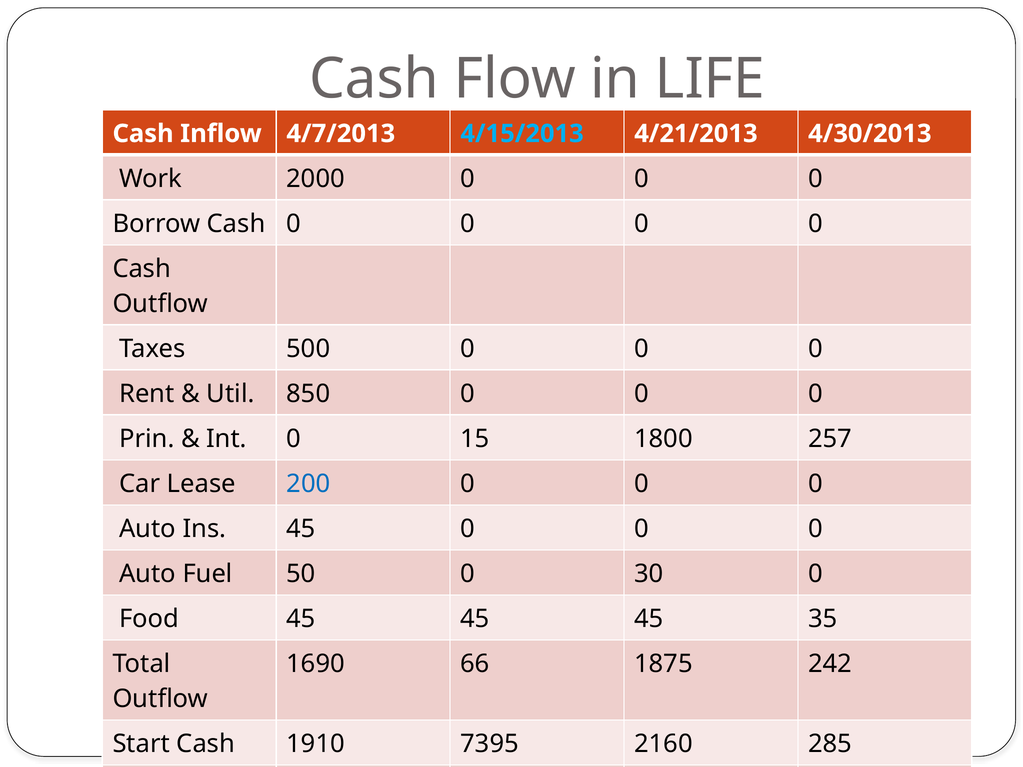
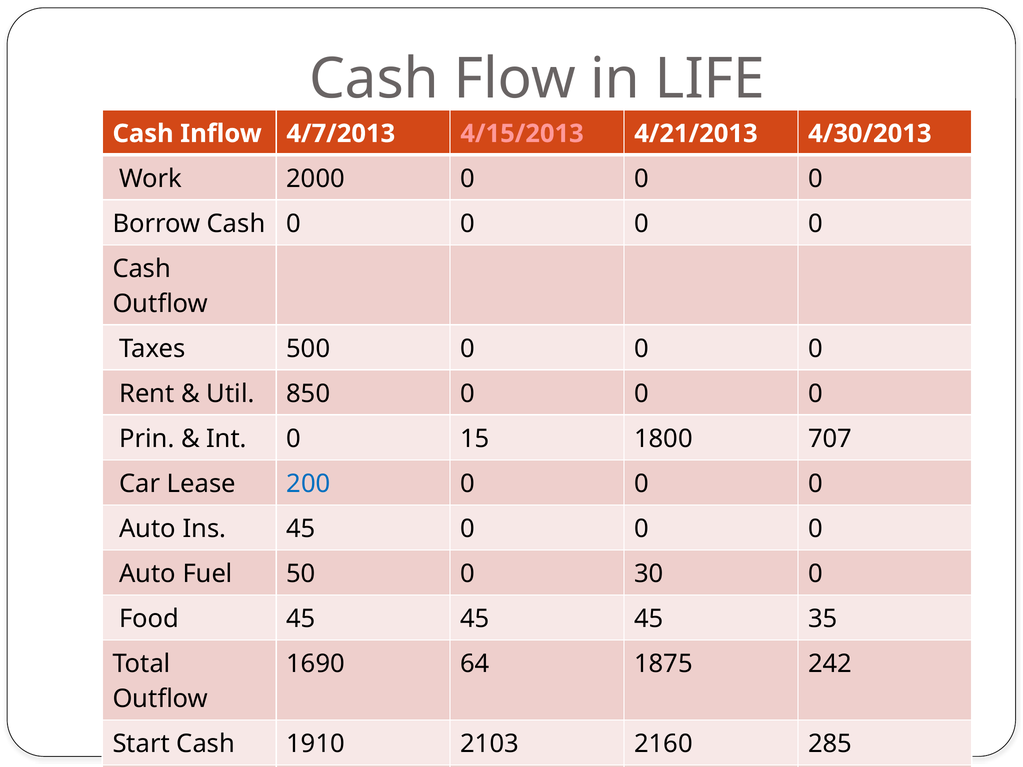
4/15/2013 colour: light blue -> pink (522, 134)
257: 257 -> 707 (830, 439)
66: 66 -> 64 (475, 664)
7395: 7395 -> 2103 (490, 744)
